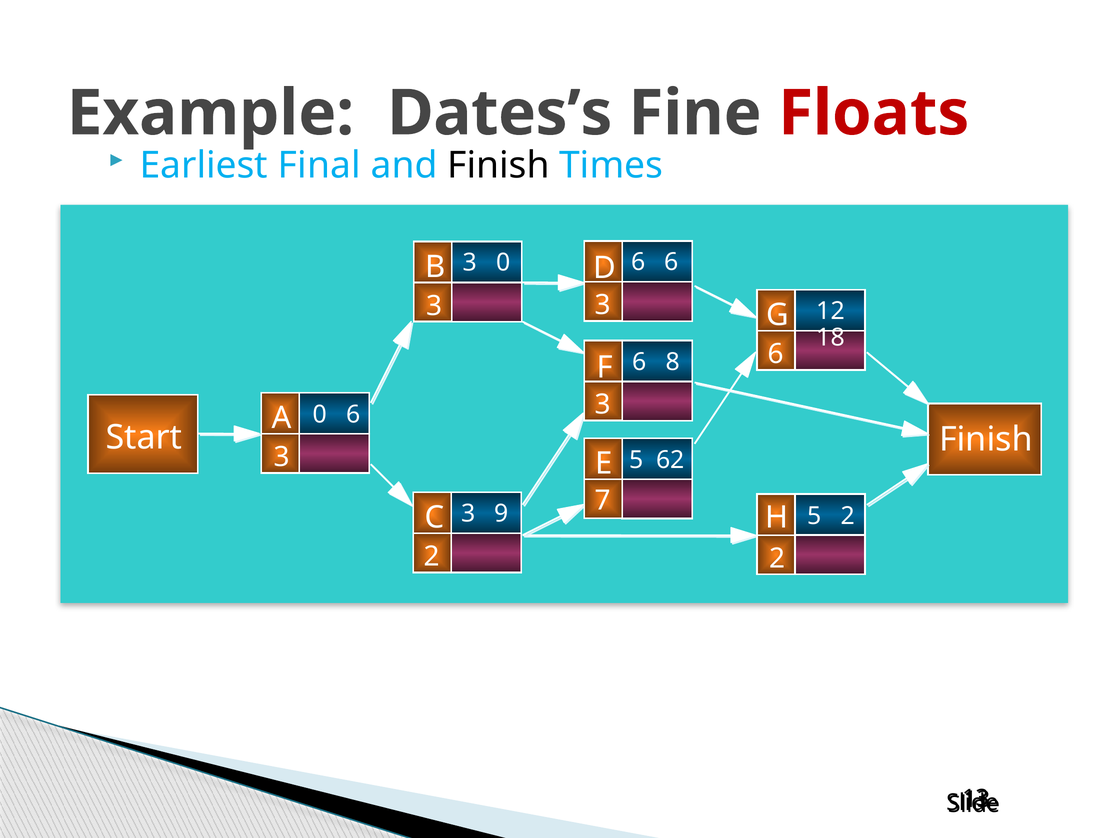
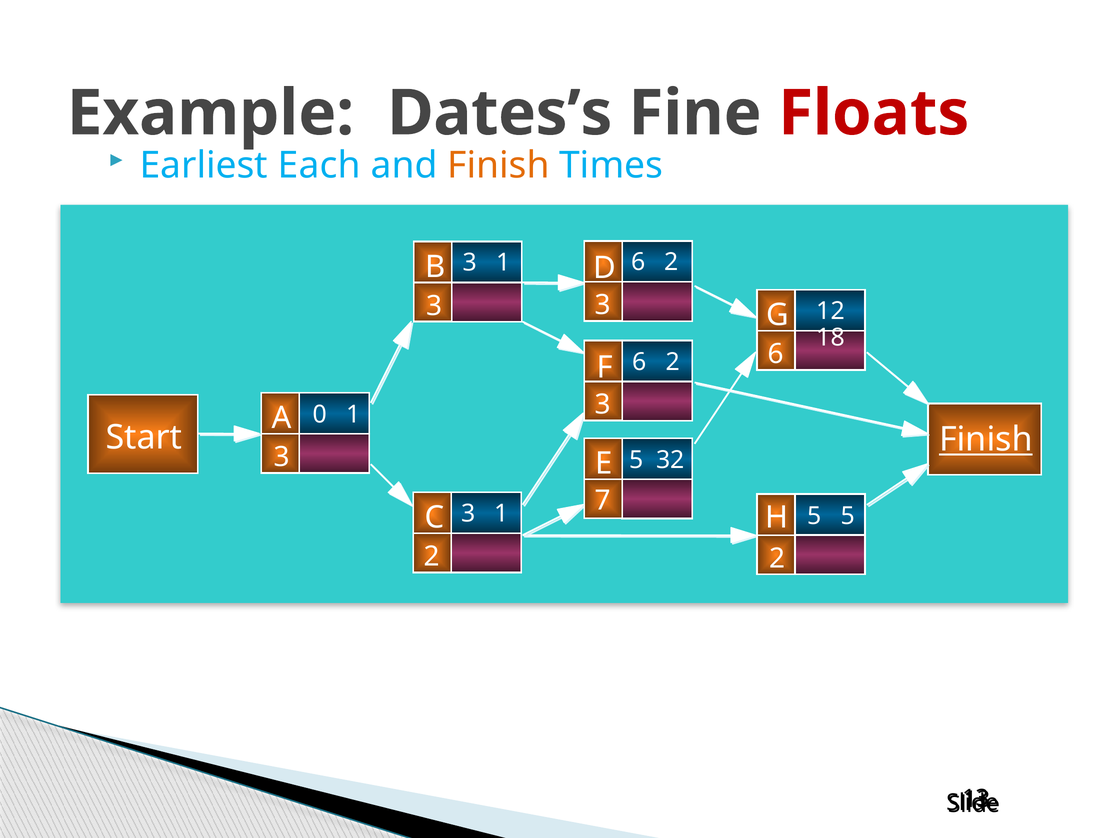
Final: Final -> Each (319, 165)
Finish colour: black -> orange (499, 165)
0: 0 -> 1 (503, 262)
6: 6 -> 2 (671, 262)
8: 8 -> 2 (673, 362)
6: 6 -> 1 (353, 415)
Finish underline: none -> present (986, 440)
62: 62 -> 32 (670, 460)
9: 9 -> 1 (502, 513)
2: 2 -> 5 (848, 516)
